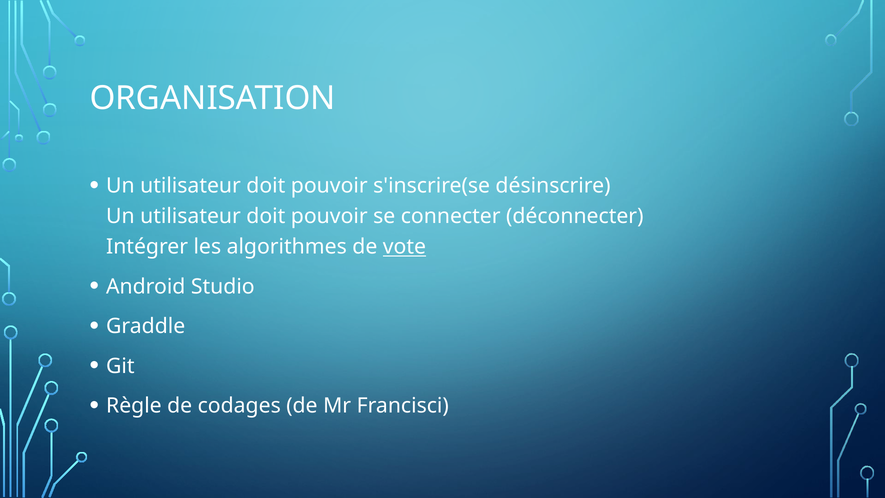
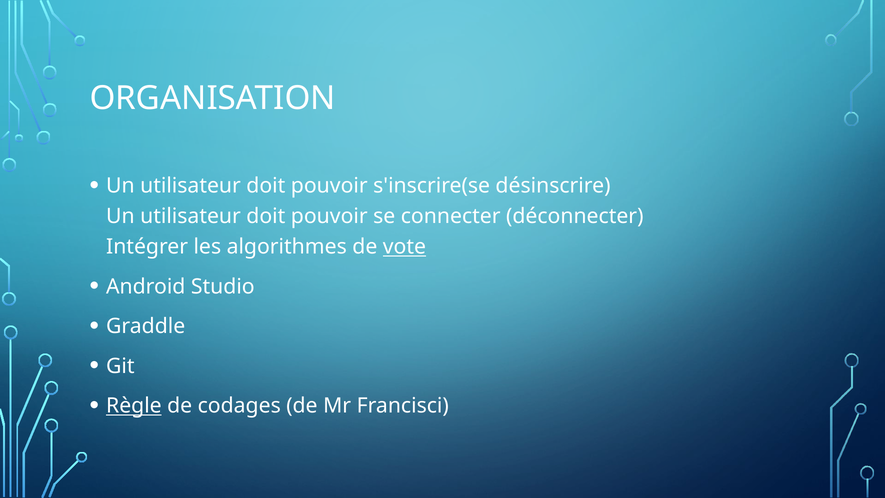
Règle underline: none -> present (134, 406)
